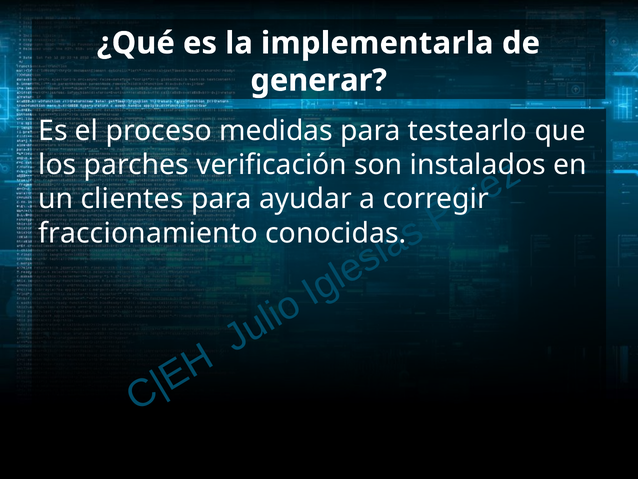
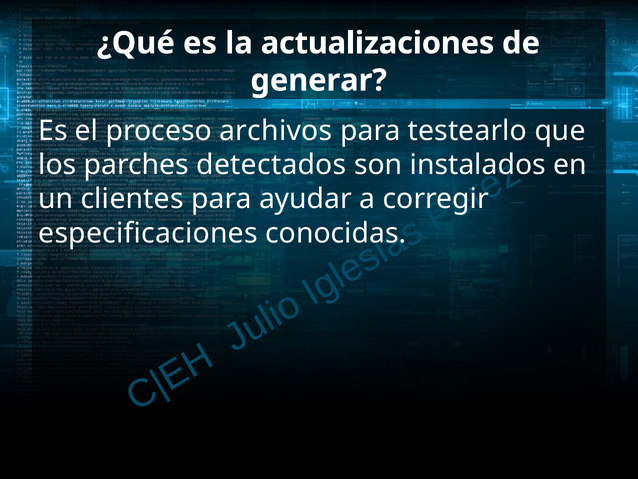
implementarla: implementarla -> actualizaciones (378, 43)
medidas: medidas -> archivos (276, 131)
verificación: verificación -> detectados (271, 165)
fraccionamiento: fraccionamiento -> especificaciones (148, 233)
